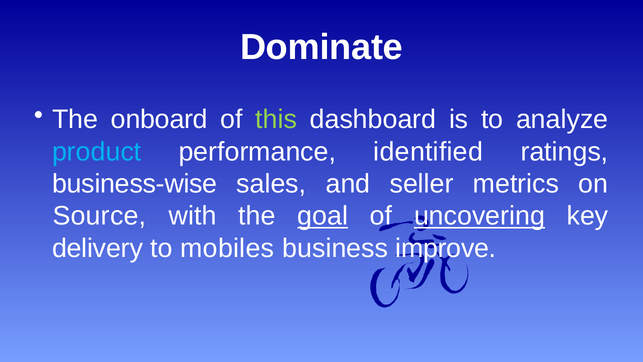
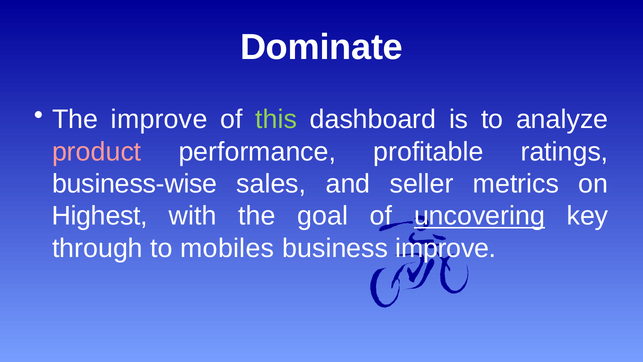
The onboard: onboard -> improve (159, 119)
product colour: light blue -> pink (97, 152)
identified: identified -> profitable (428, 152)
Source: Source -> Highest (100, 216)
goal underline: present -> none (323, 216)
delivery: delivery -> through (97, 248)
